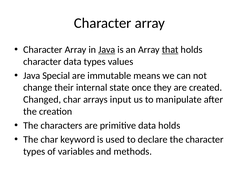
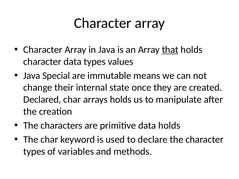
Java underline: present -> none (107, 50)
Changed: Changed -> Declared (42, 100)
arrays input: input -> holds (121, 100)
